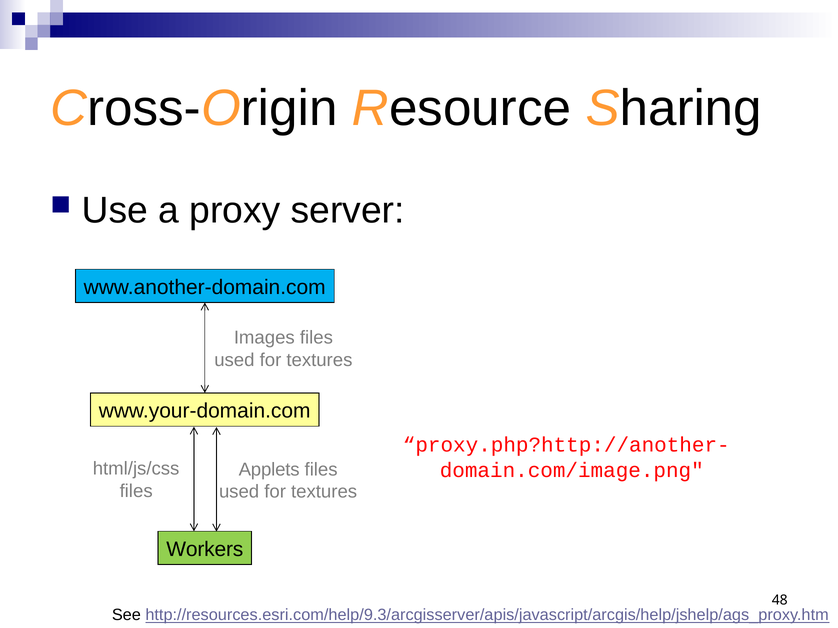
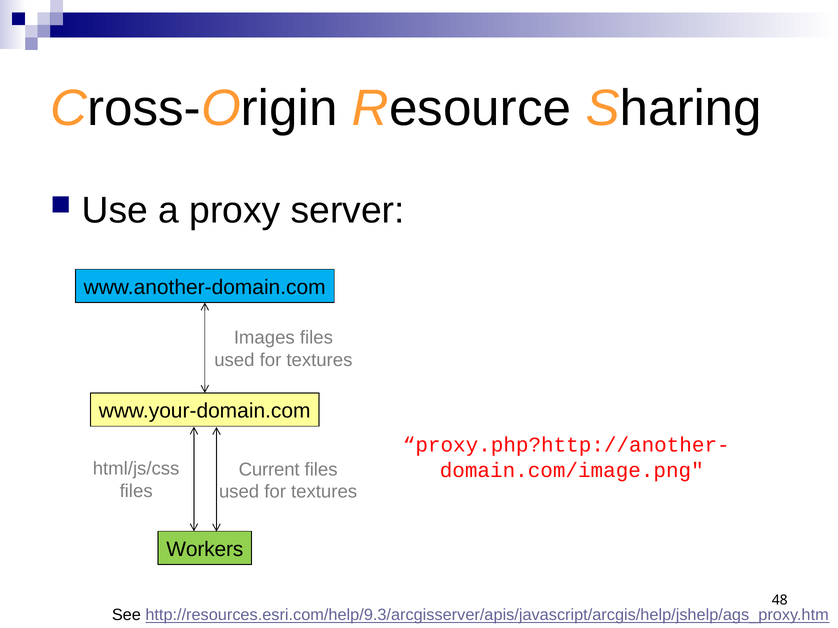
Applets: Applets -> Current (269, 470)
